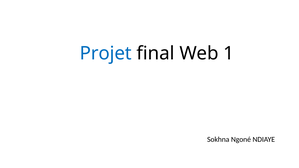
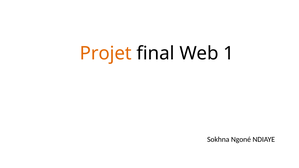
Projet colour: blue -> orange (106, 53)
